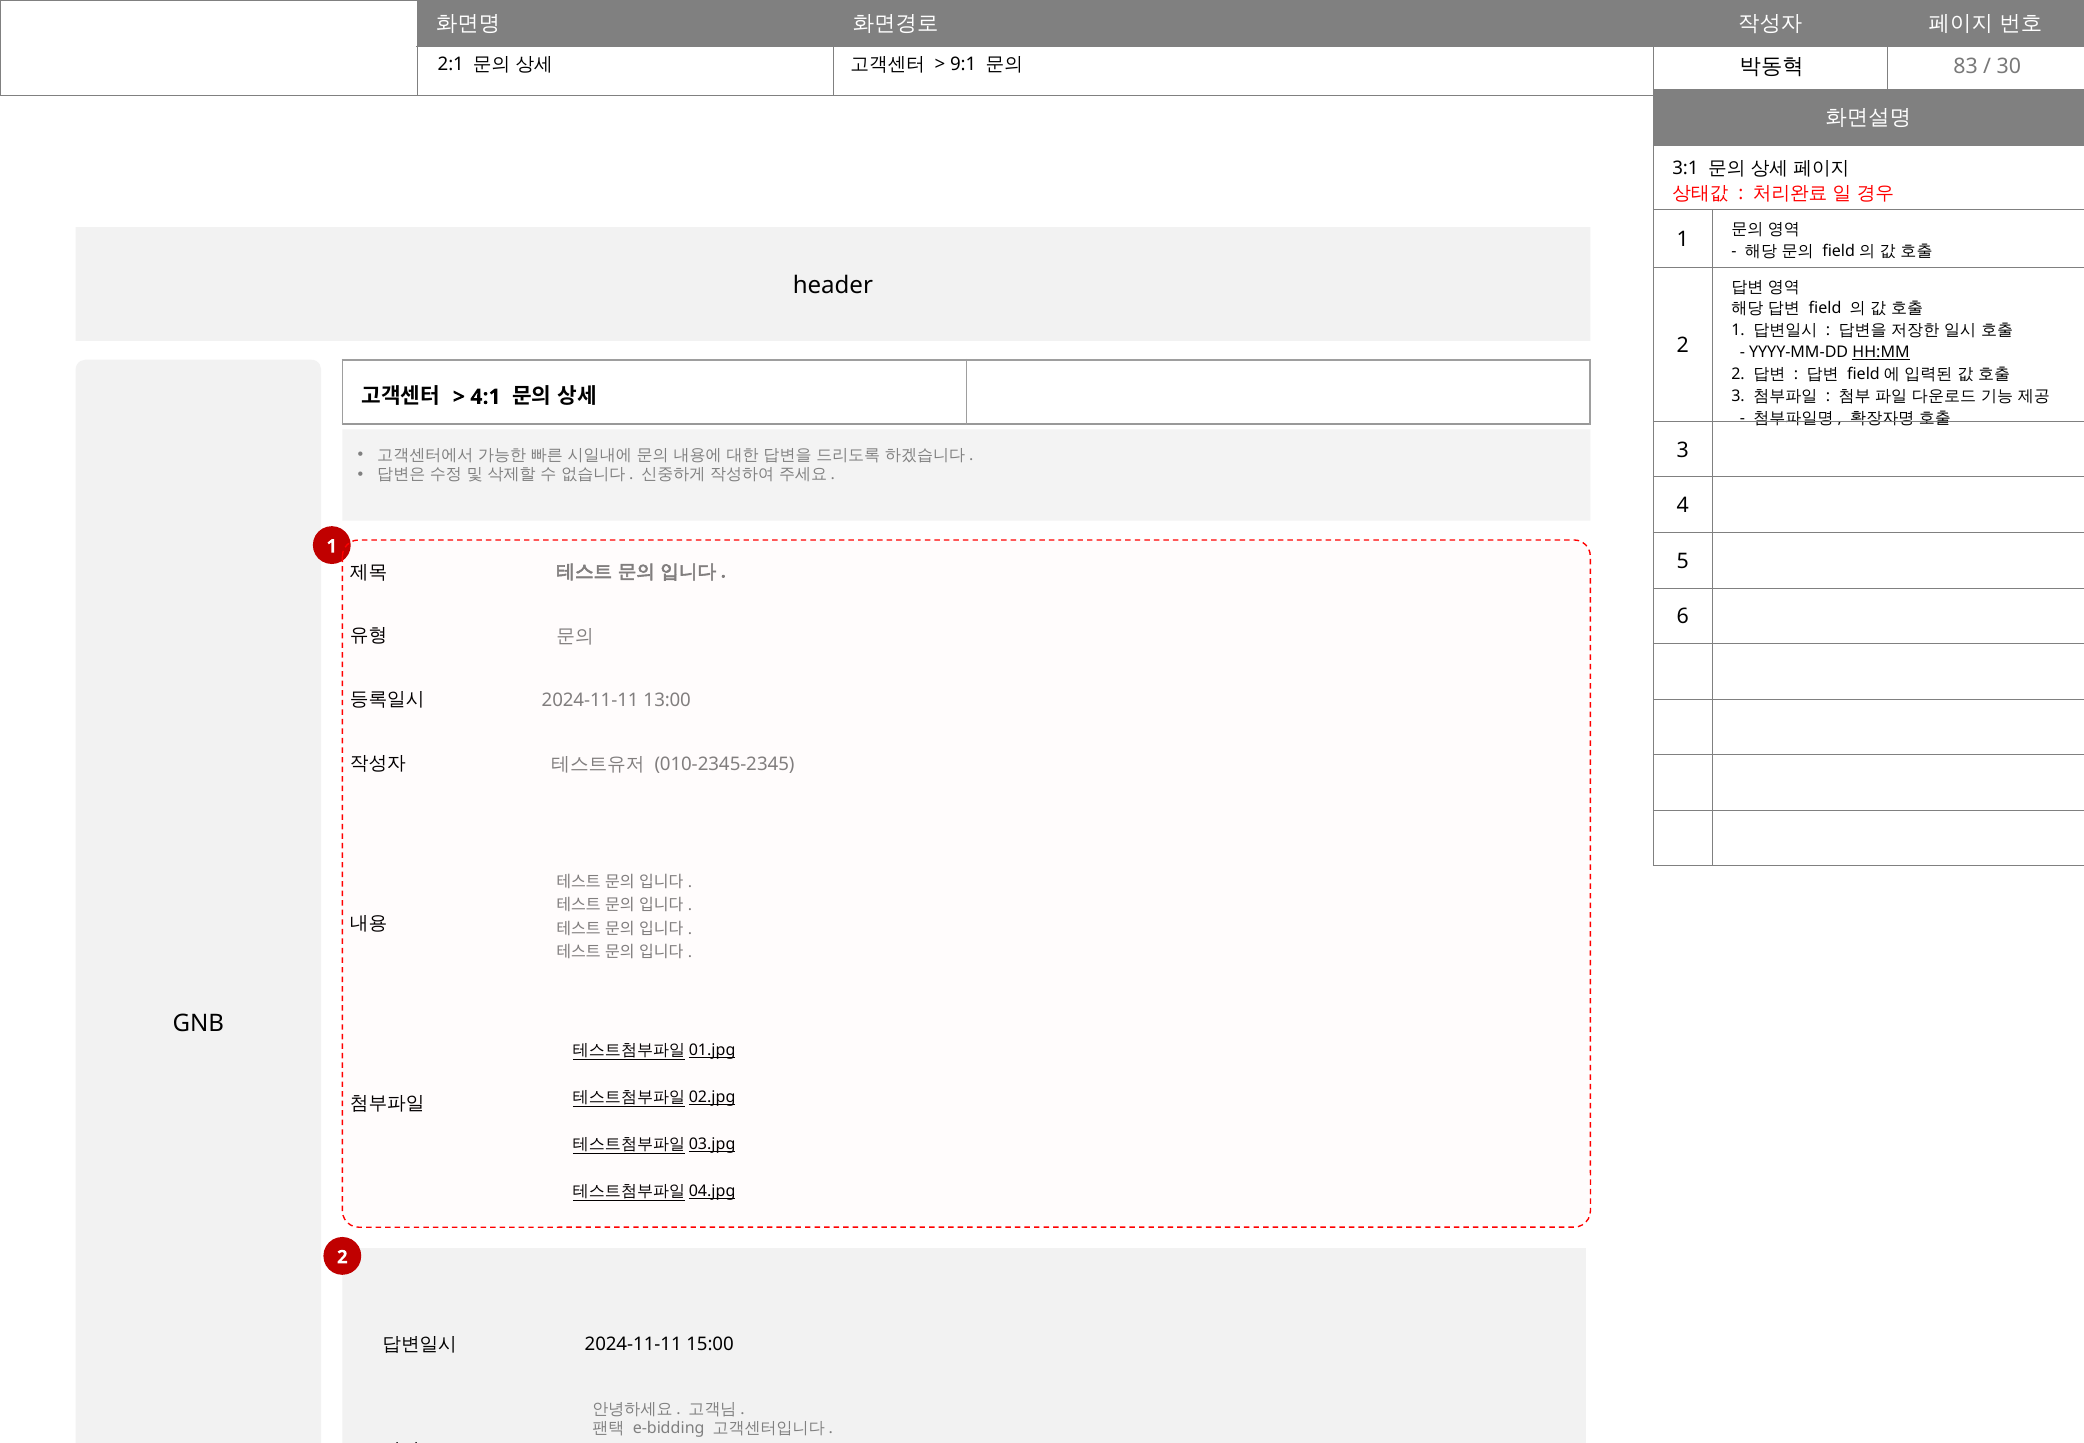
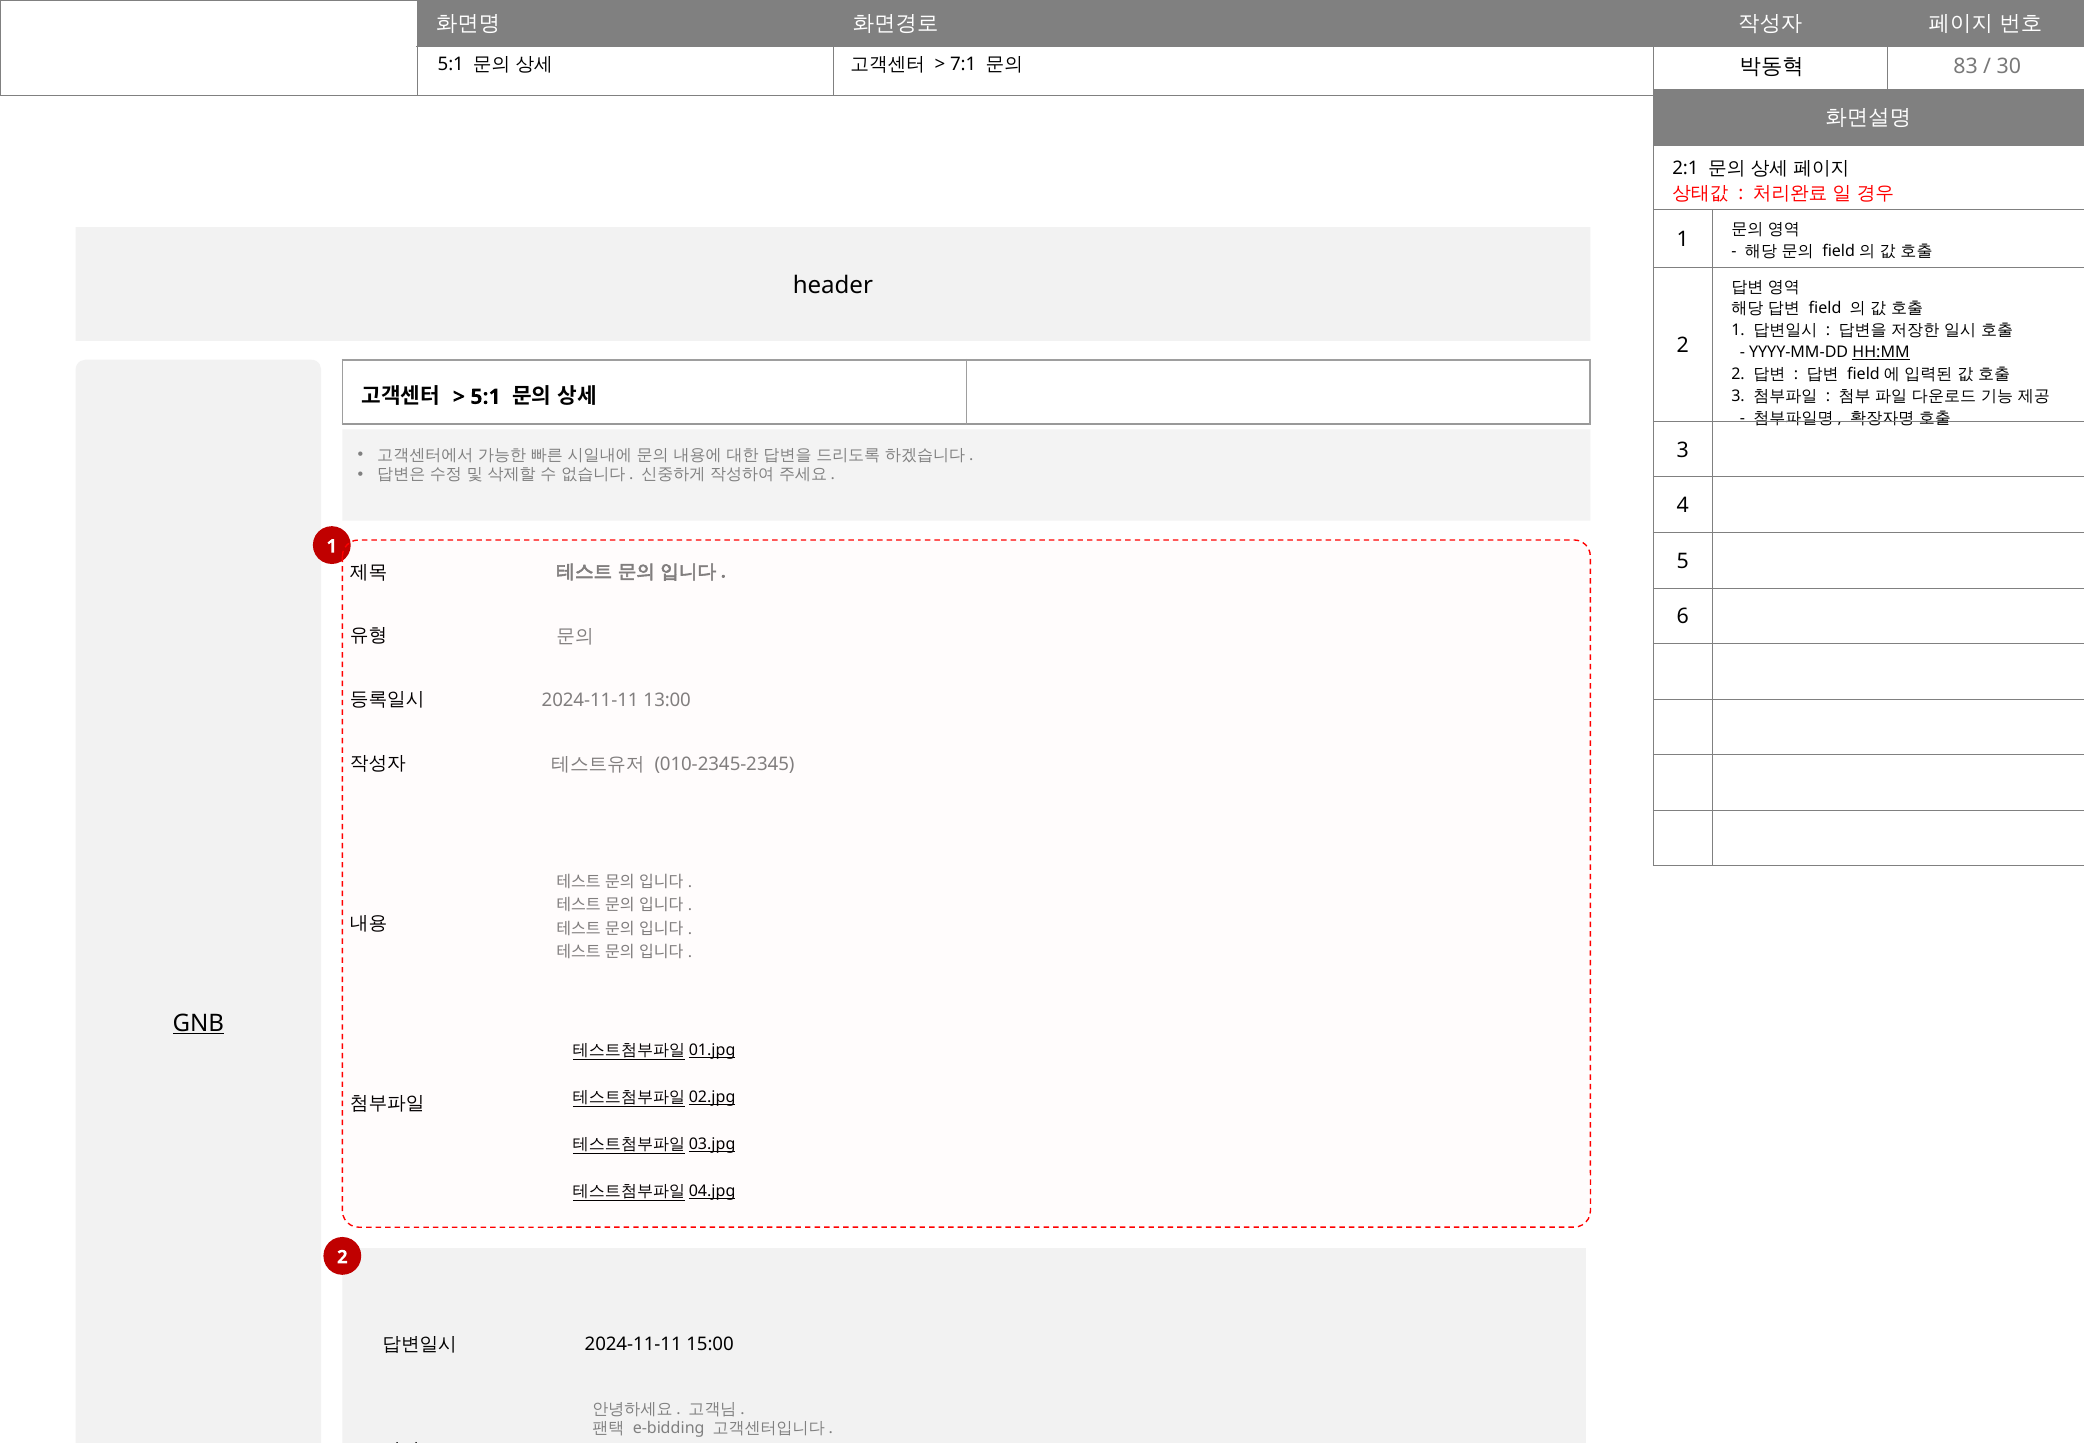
2:1: 2:1 -> 5:1 (451, 65)
9:1: 9:1 -> 7:1 (963, 65)
3:1: 3:1 -> 2:1 (1685, 168)
4:1: 4:1 -> 5:1 (486, 397)
GNB underline: none -> present (198, 1023)
